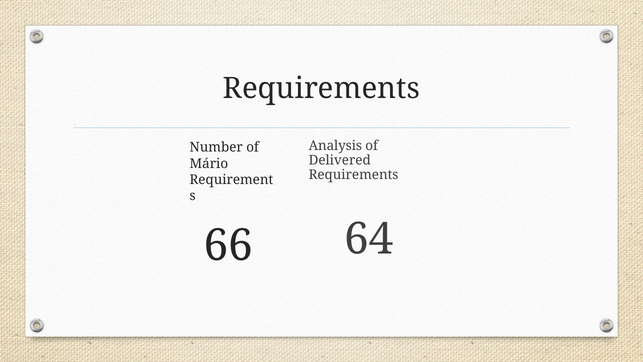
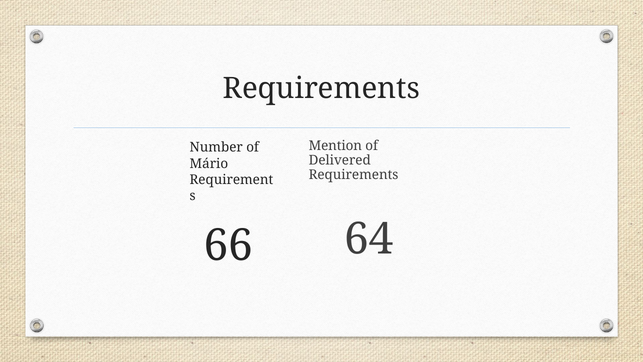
Analysis: Analysis -> Mention (335, 146)
